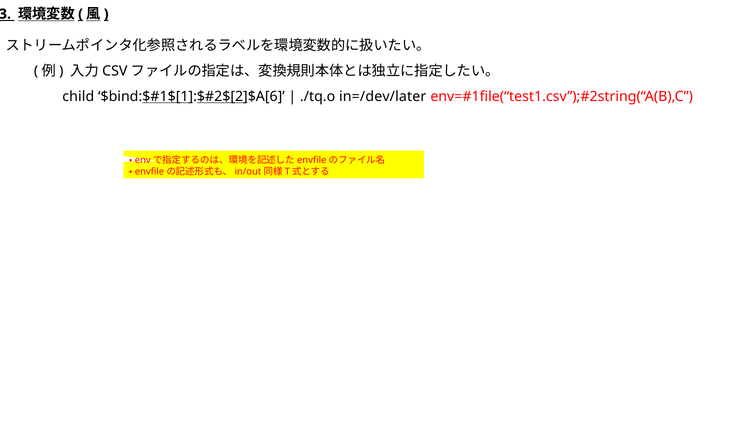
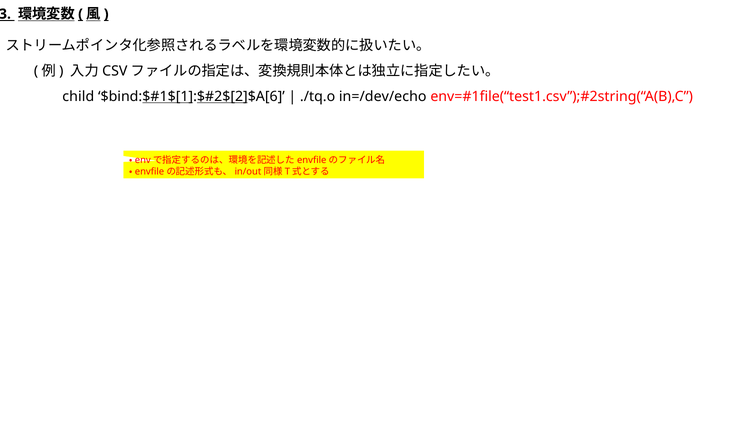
in=/dev/later: in=/dev/later -> in=/dev/echo (383, 96)
